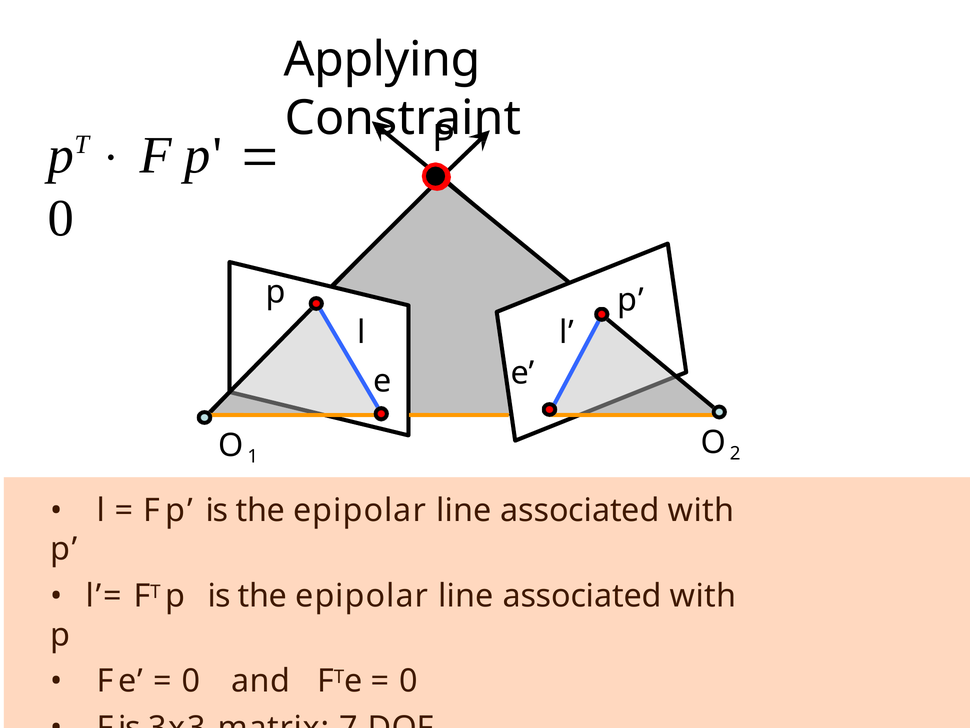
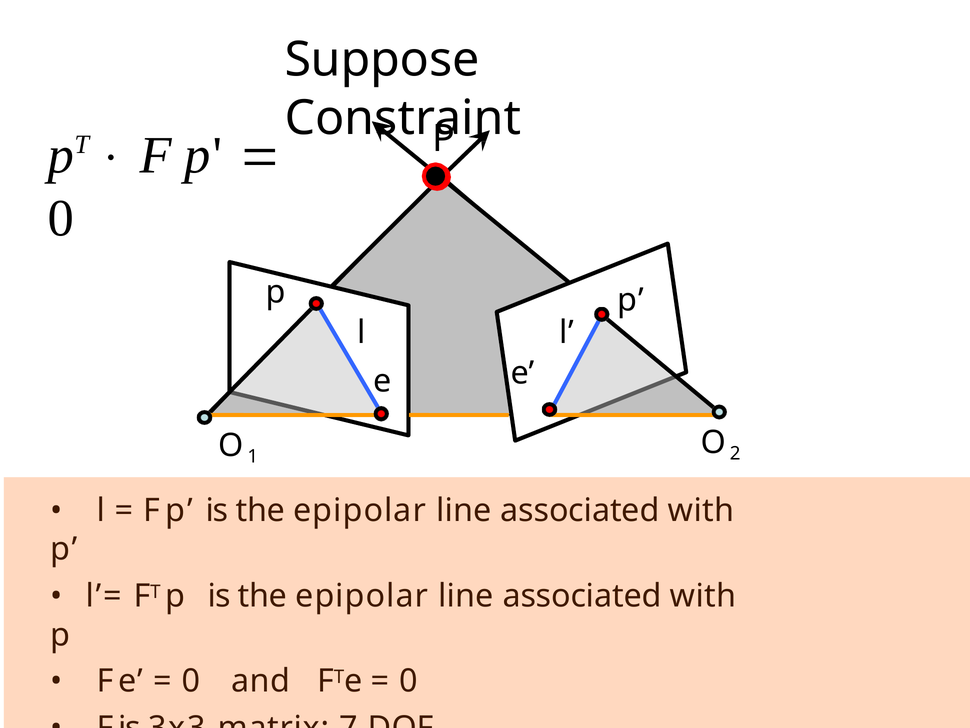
Applying: Applying -> Suppose (382, 60)
